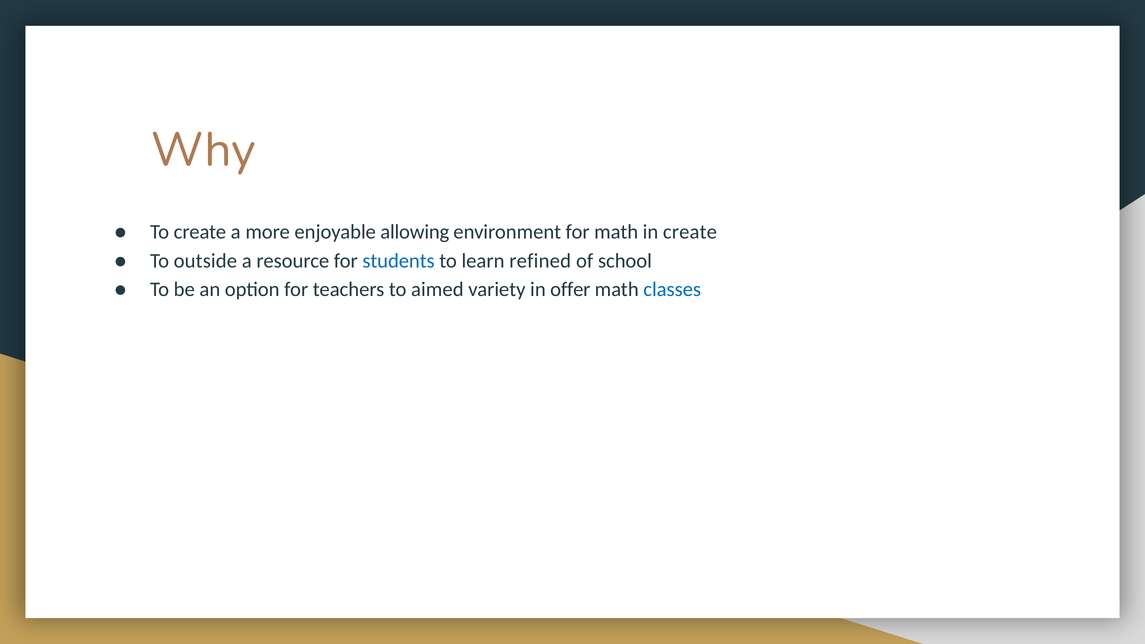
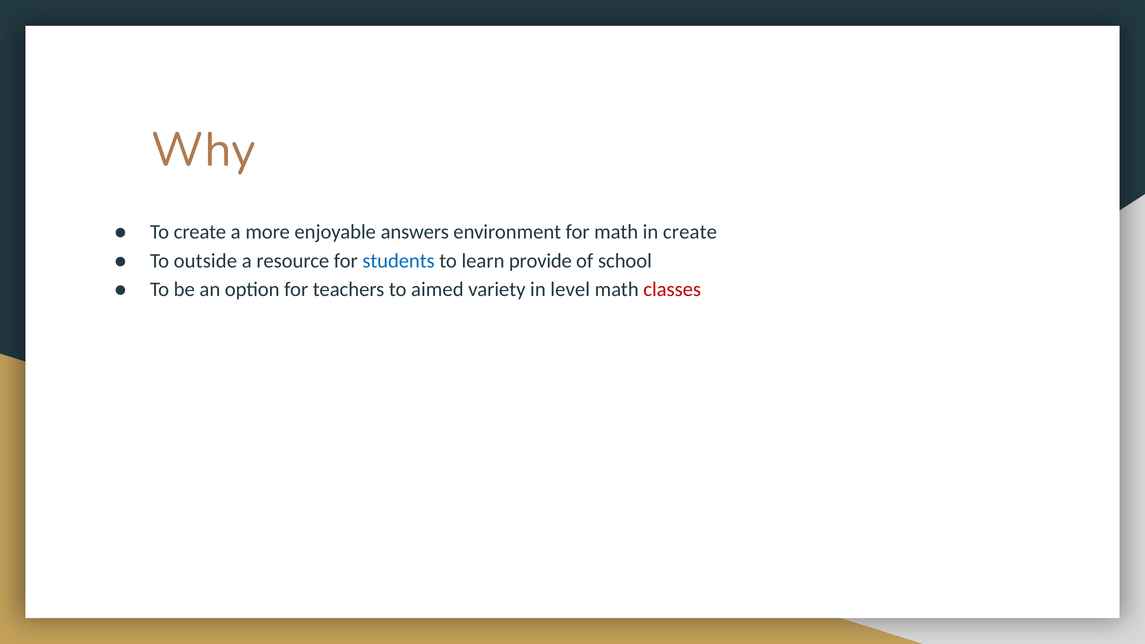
allowing: allowing -> answers (415, 232)
refined: refined -> provide (540, 261)
offer: offer -> level (570, 290)
classes colour: blue -> red (672, 290)
